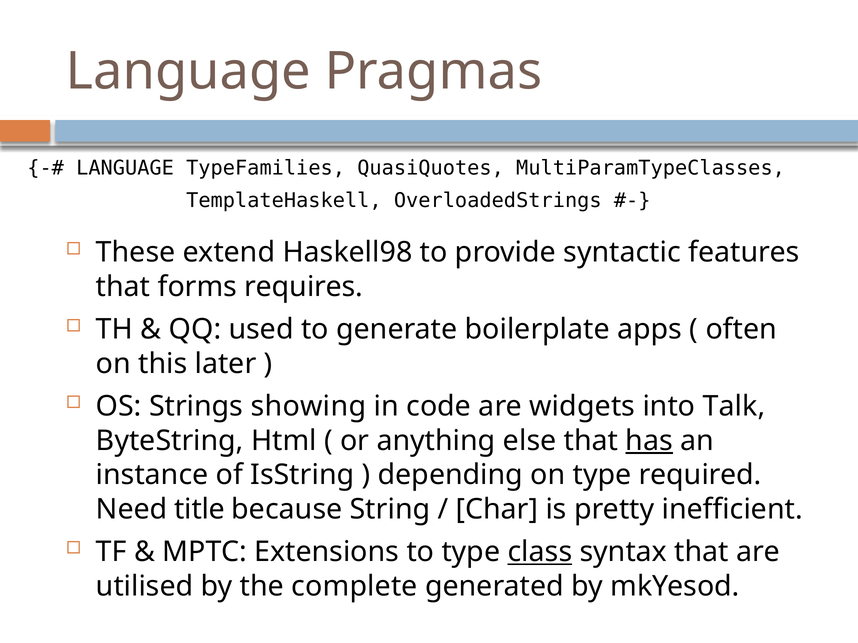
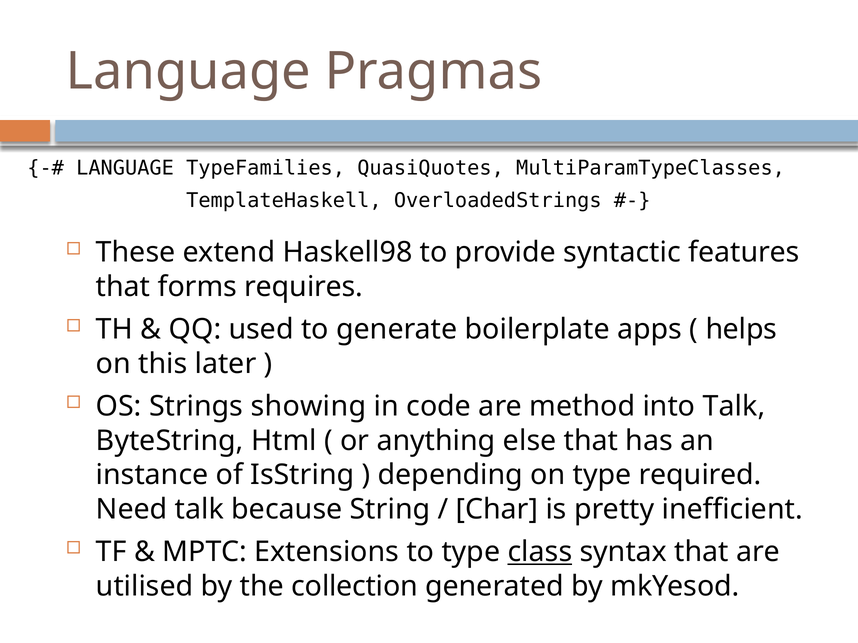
often: often -> helps (741, 330)
widgets: widgets -> method (582, 407)
has underline: present -> none (649, 441)
Need title: title -> talk (199, 510)
complete: complete -> collection (355, 587)
